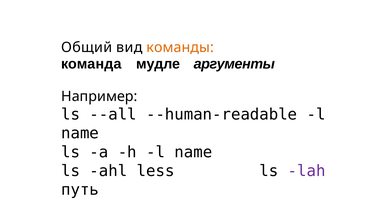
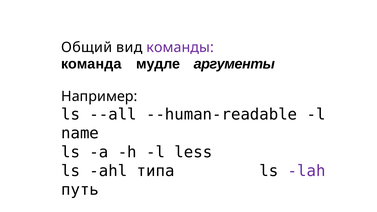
команды colour: orange -> purple (180, 47)
h l name: name -> less (193, 152)
less: less -> типа (156, 171)
